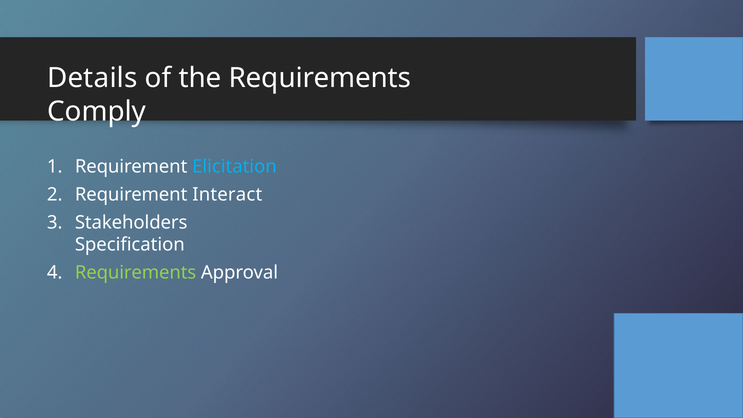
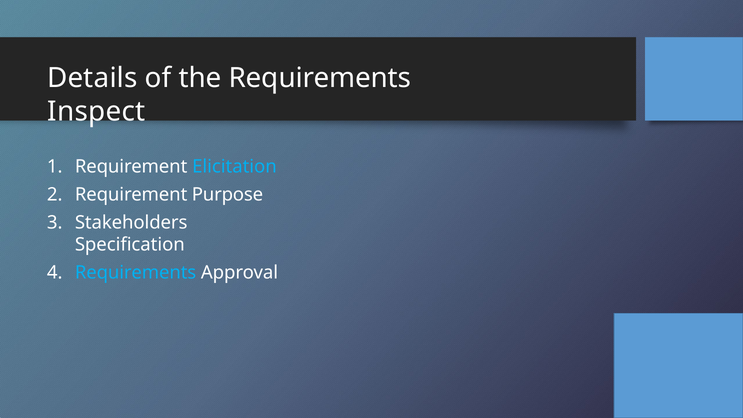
Comply: Comply -> Inspect (96, 112)
Interact: Interact -> Purpose (227, 195)
Requirements colour: light green -> light blue (136, 272)
